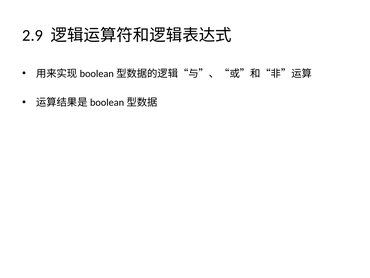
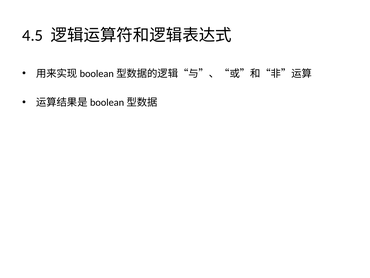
2.9: 2.9 -> 4.5 (33, 35)
